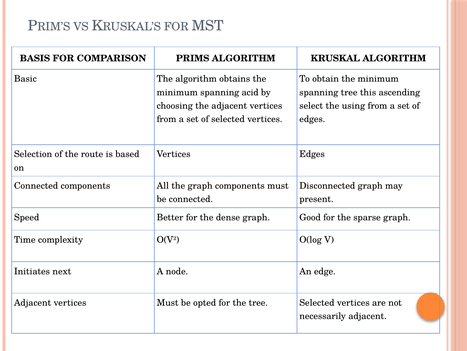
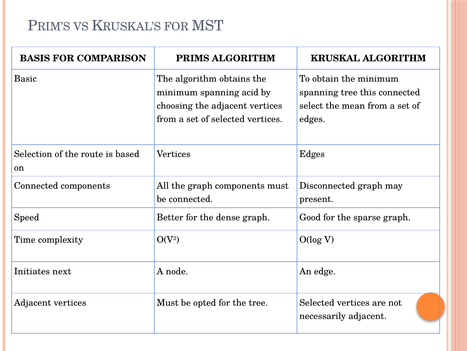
this ascending: ascending -> connected (399, 92)
using: using -> mean (353, 106)
